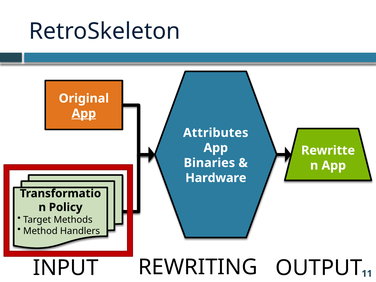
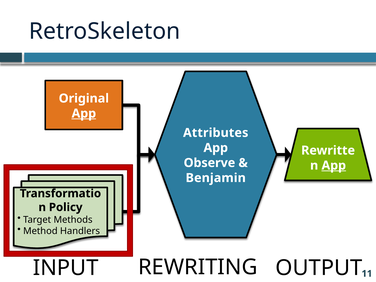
Binaries: Binaries -> Observe (209, 163)
App underline: none -> present (334, 165)
Hardware: Hardware -> Benjamin (216, 178)
